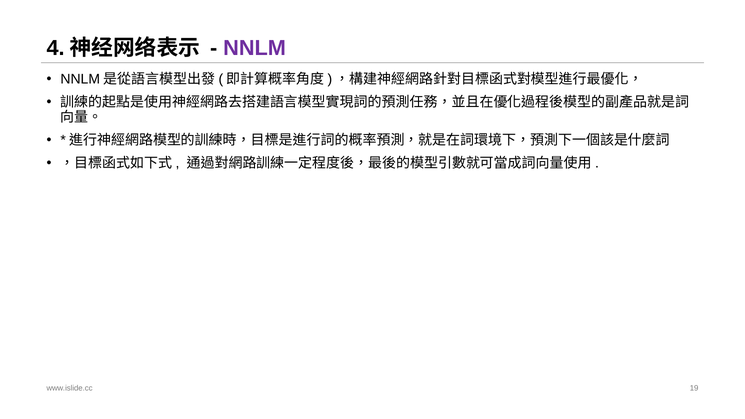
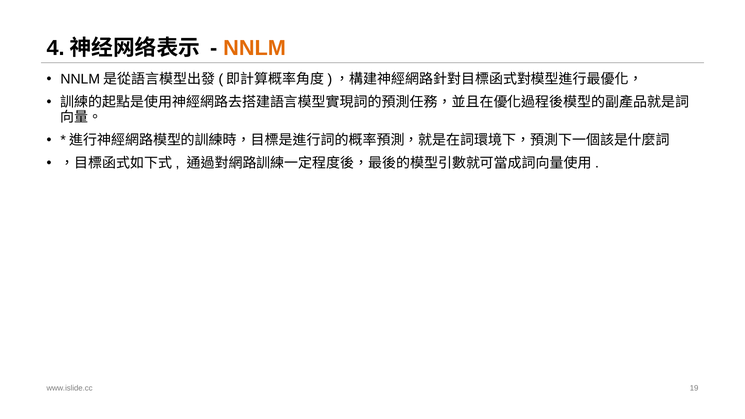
NNLM colour: purple -> orange (255, 48)
